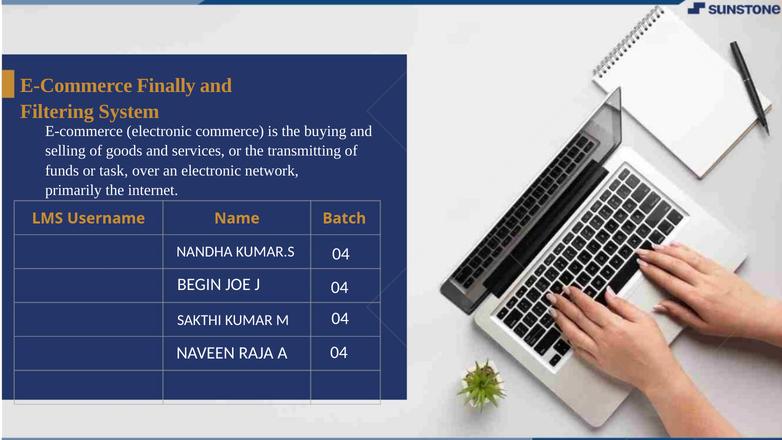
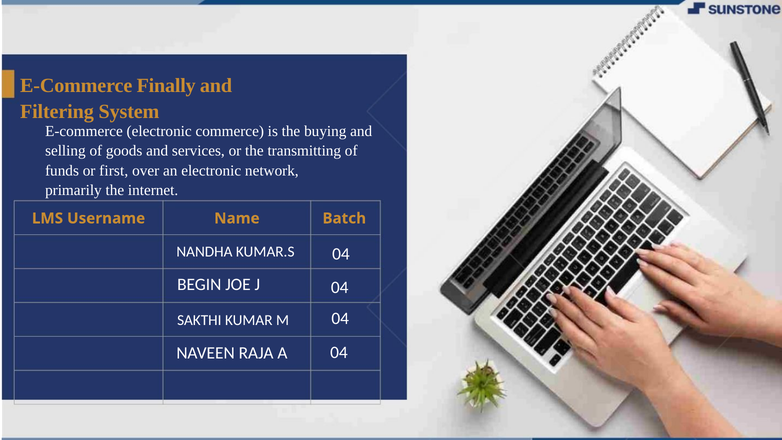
task: task -> first (114, 170)
